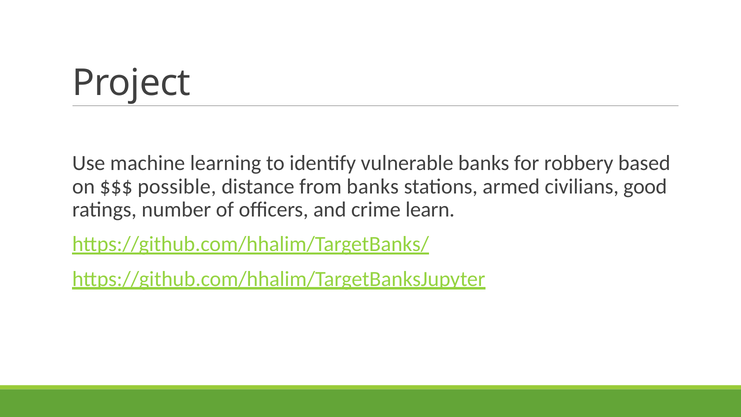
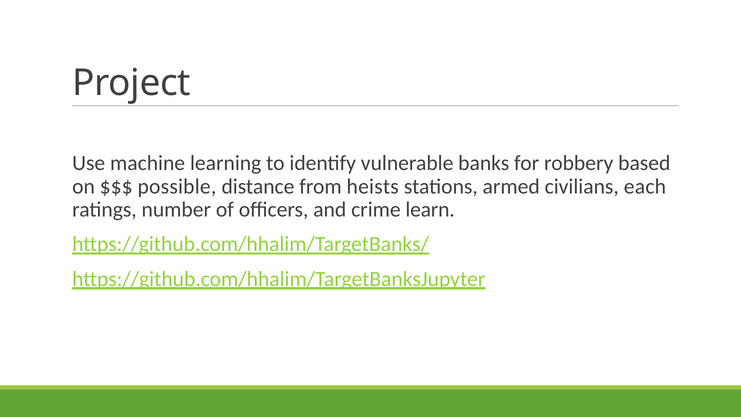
from banks: banks -> heists (373, 186)
good: good -> each (645, 186)
